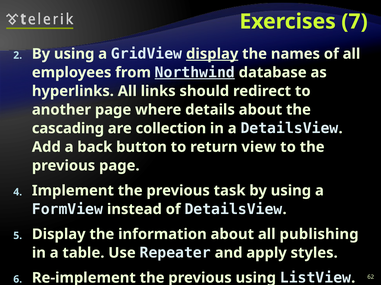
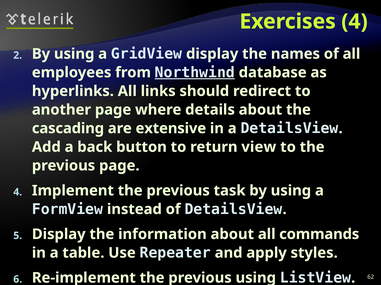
Exercises 7: 7 -> 4 (354, 22)
display underline: present -> none (212, 54)
collection: collection -> extensive (171, 129)
publishing: publishing -> commands (319, 235)
